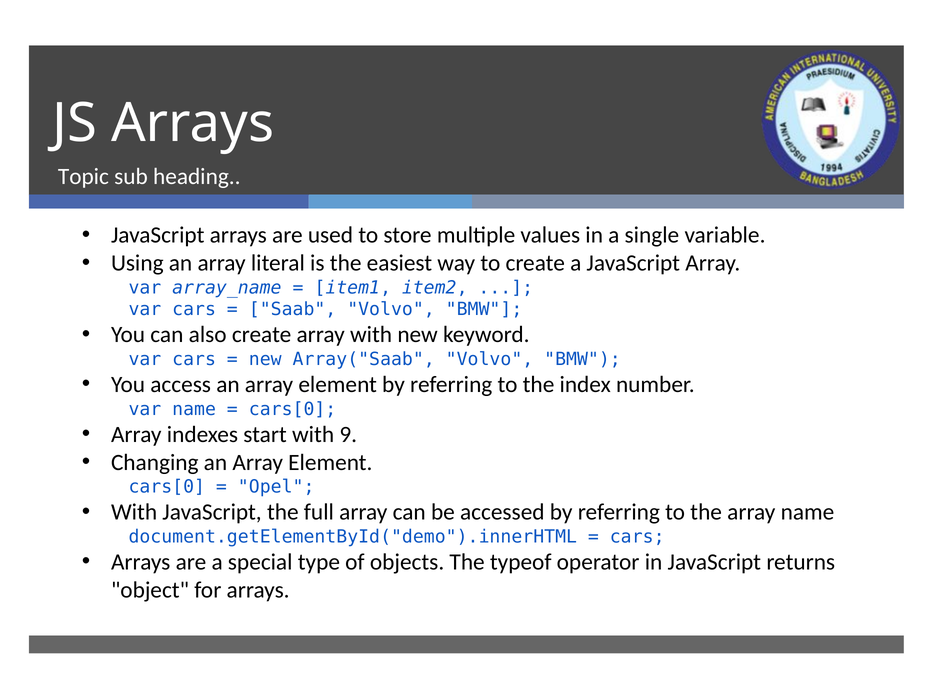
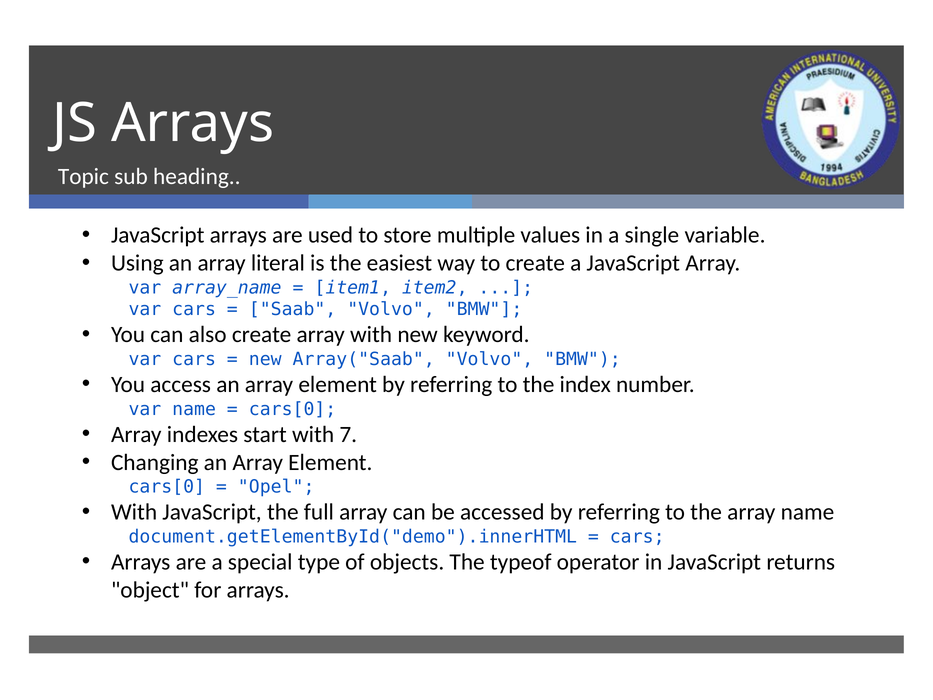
9: 9 -> 7 (348, 434)
